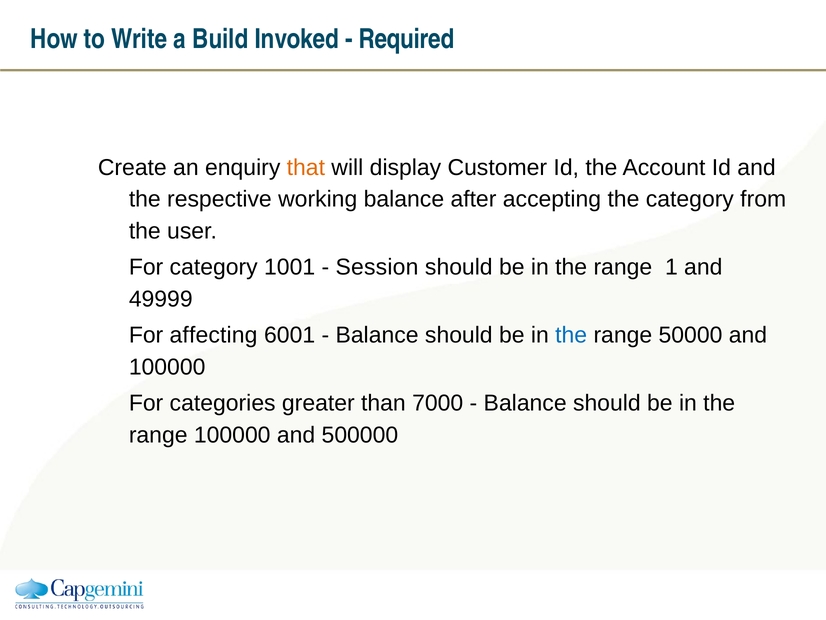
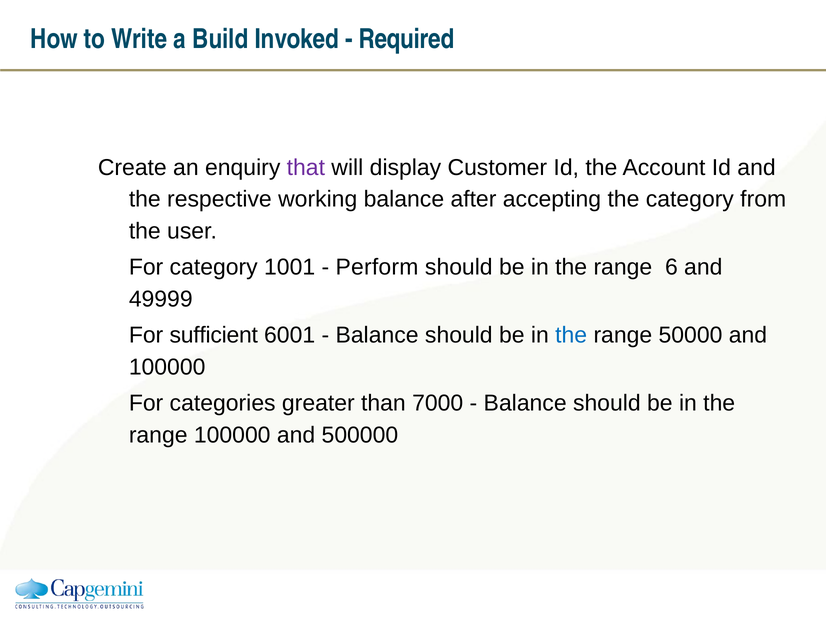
that colour: orange -> purple (306, 167)
Session: Session -> Perform (377, 267)
1: 1 -> 6 (671, 267)
affecting: affecting -> sufficient (214, 335)
